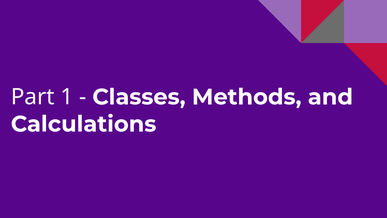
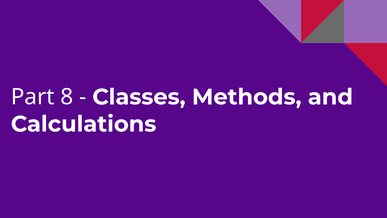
1: 1 -> 8 (67, 97)
